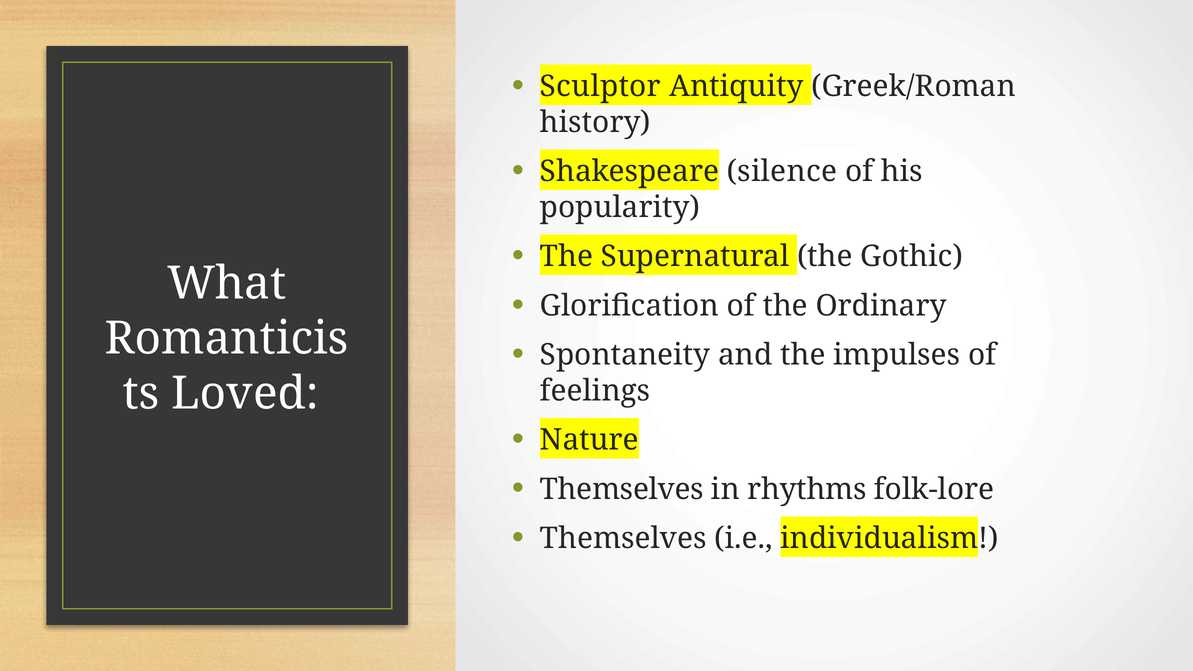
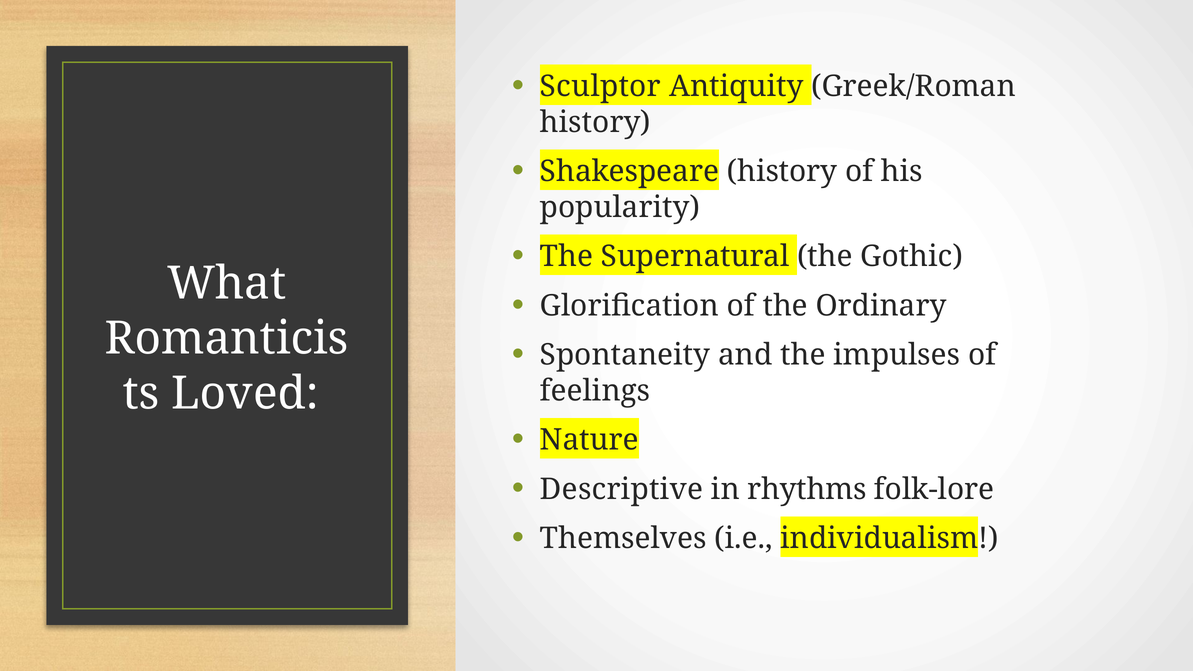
Shakespeare silence: silence -> history (782, 172)
Themselves: Themselves -> Descriptive (621, 489)
